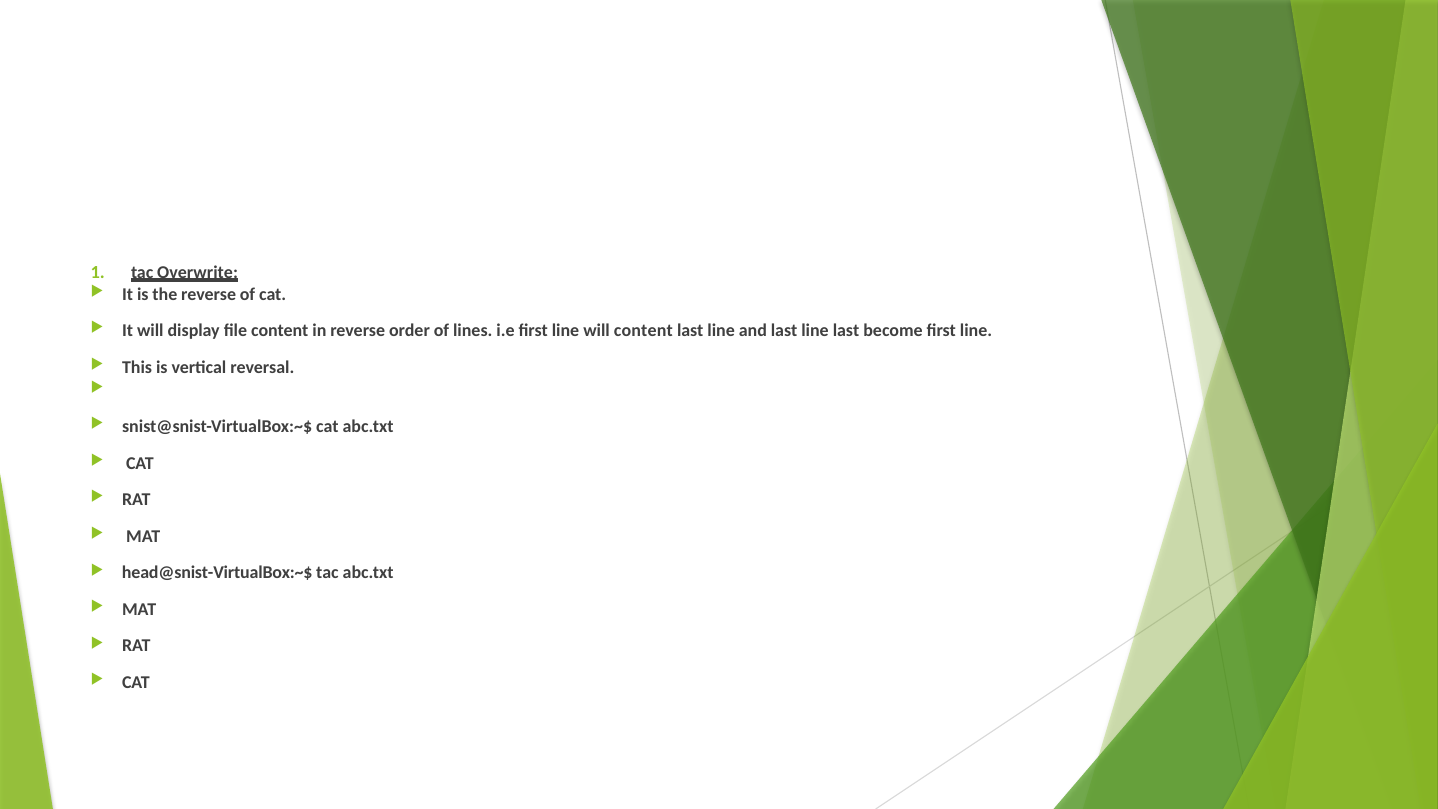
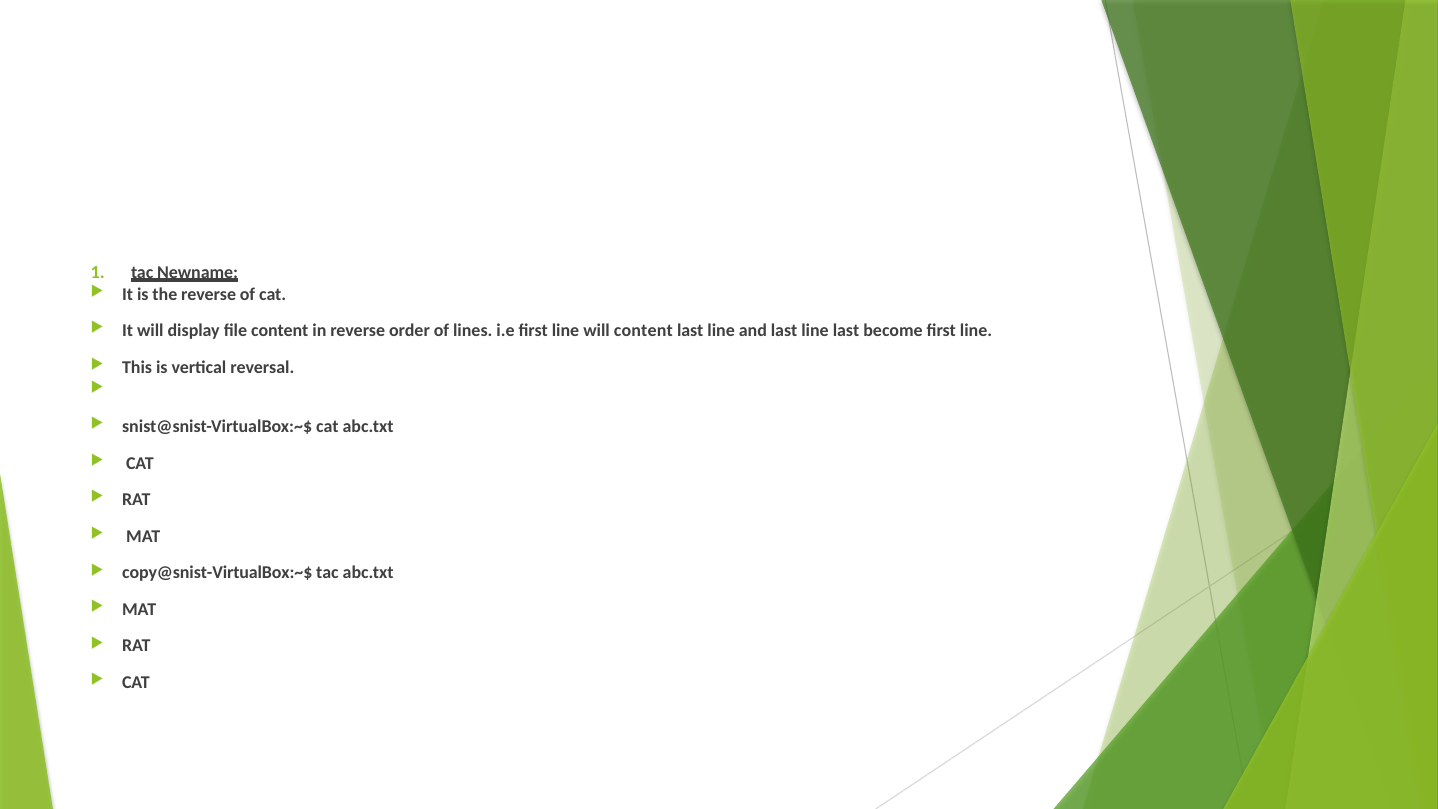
Overwrite: Overwrite -> Newname (198, 272)
head@snist-VirtualBox:~$: head@snist-VirtualBox:~$ -> copy@snist-VirtualBox:~$ (217, 573)
